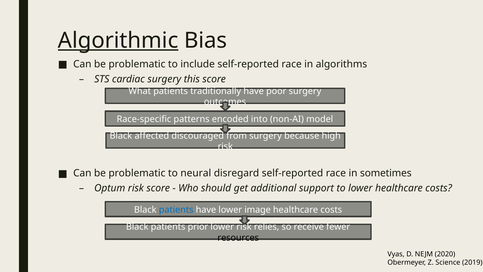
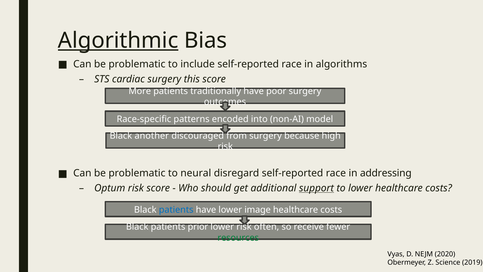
What: What -> More (140, 91)
affected: affected -> another (152, 136)
sometimes: sometimes -> addressing (386, 173)
support underline: none -> present (316, 188)
relies: relies -> often (267, 227)
resources colour: black -> green (238, 238)
